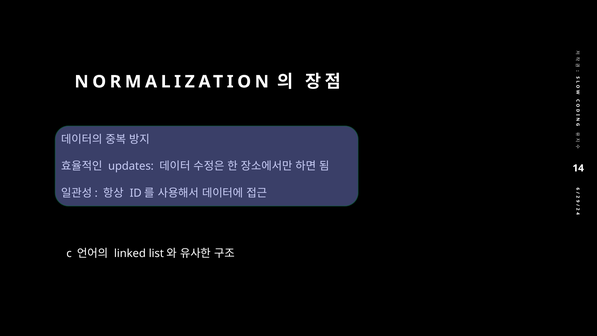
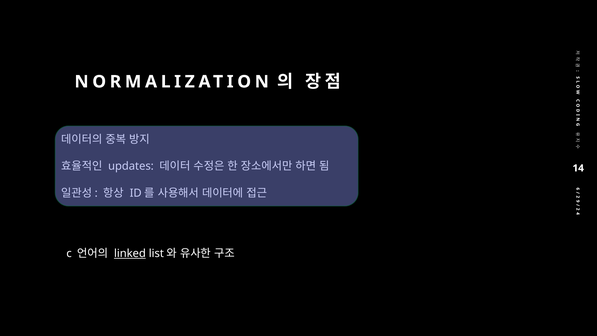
linked underline: none -> present (130, 253)
